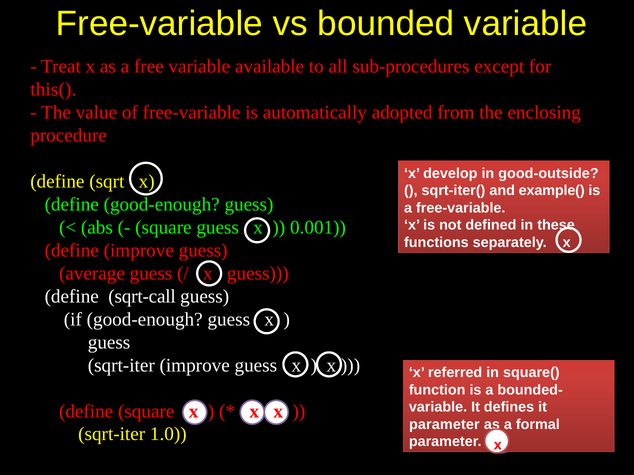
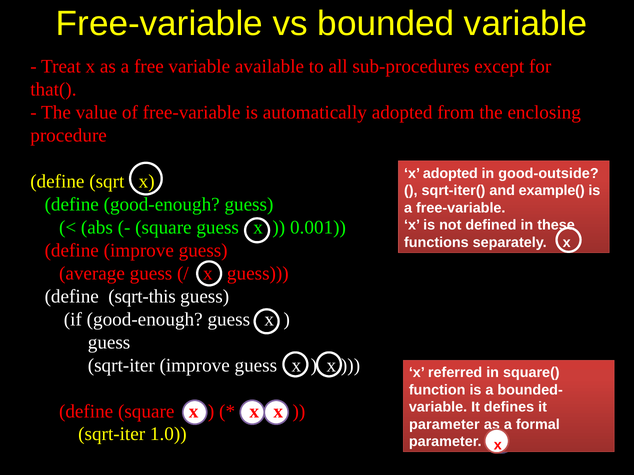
this(: this( -> that( (53, 90)
x develop: develop -> adopted (450, 173)
sqrt-call: sqrt-call -> sqrt-this (142, 297)
